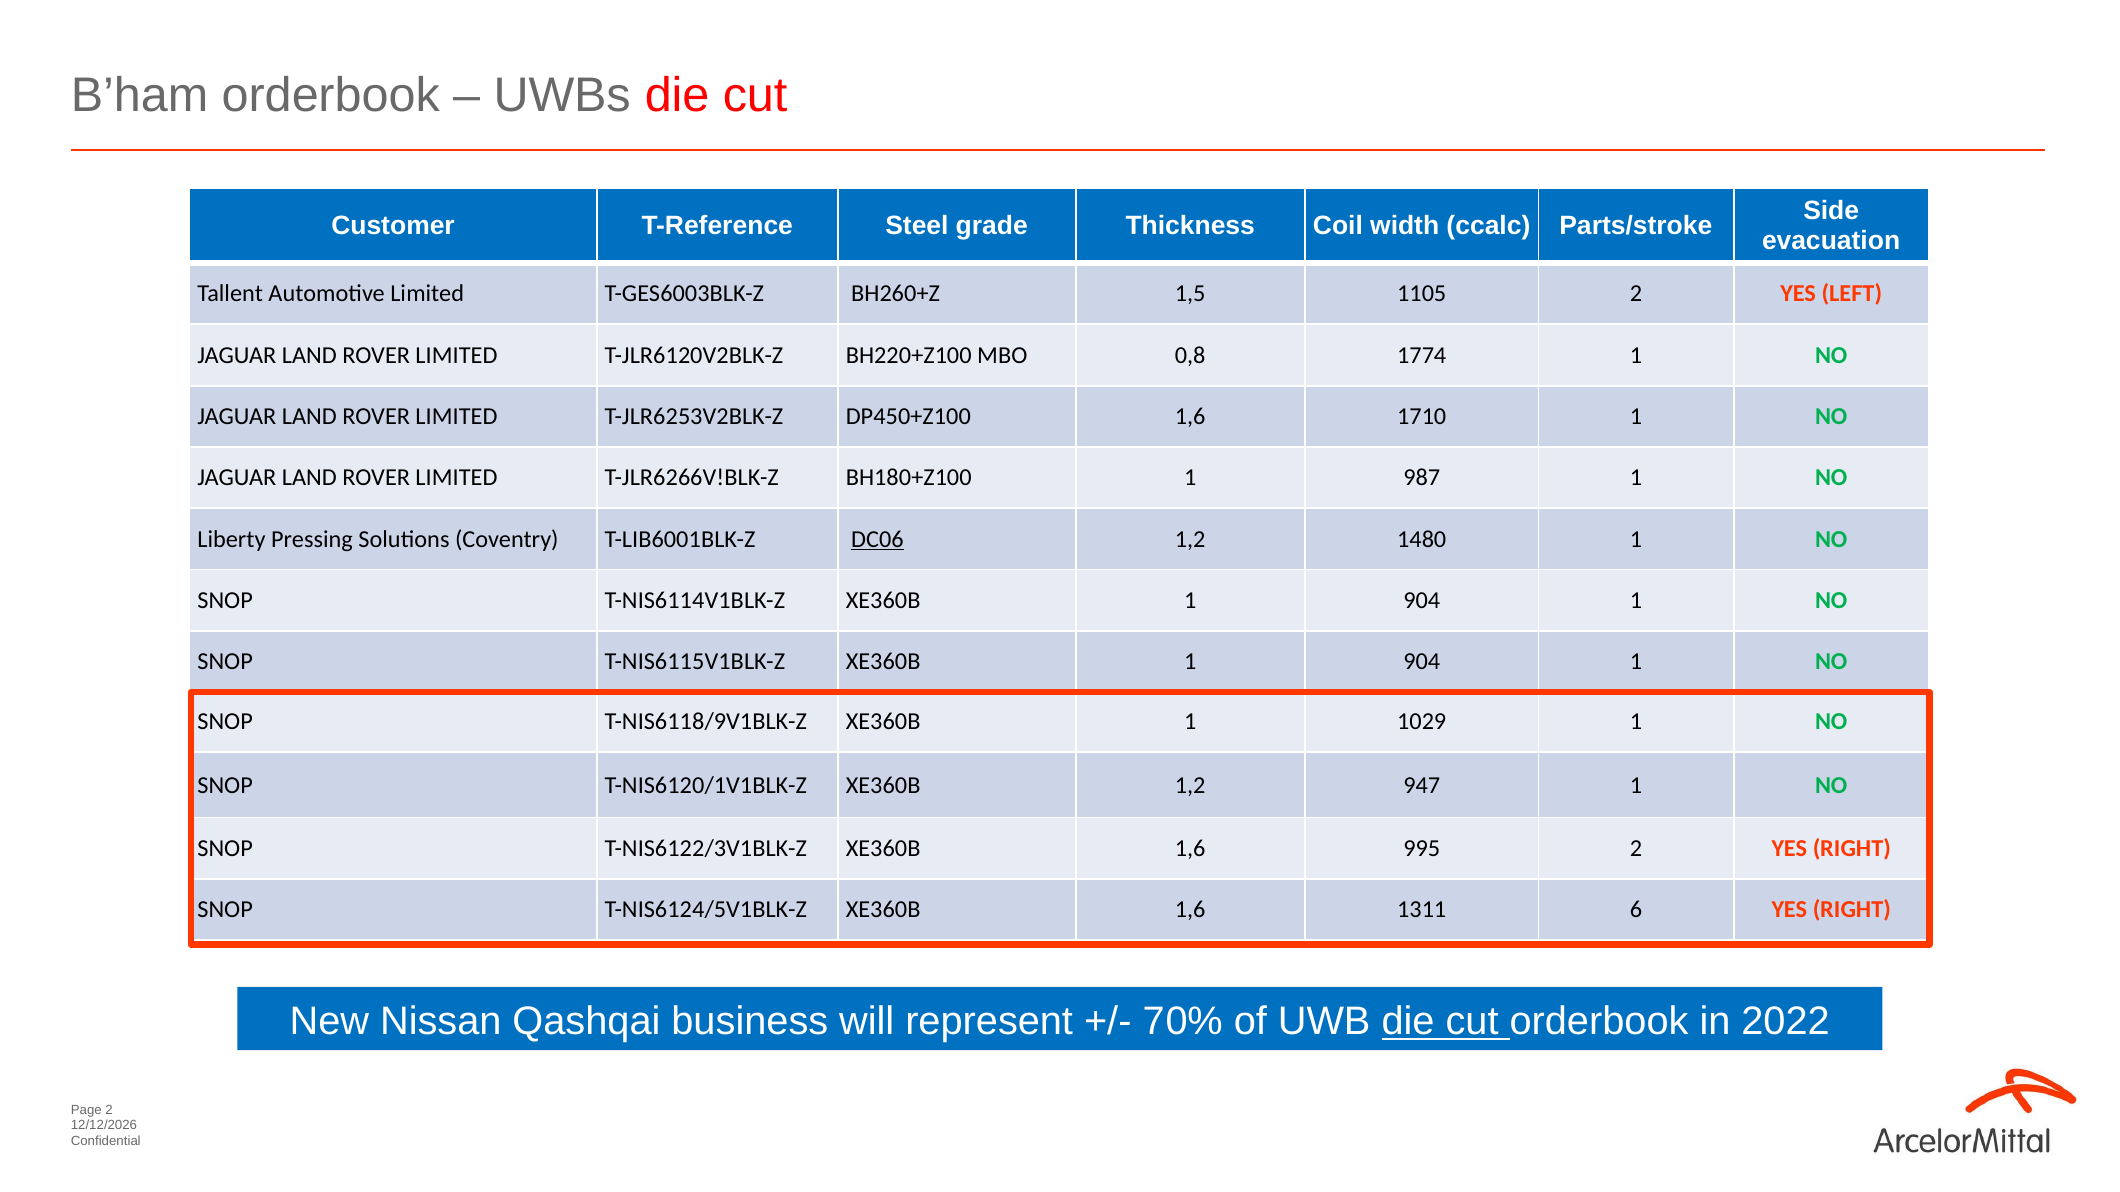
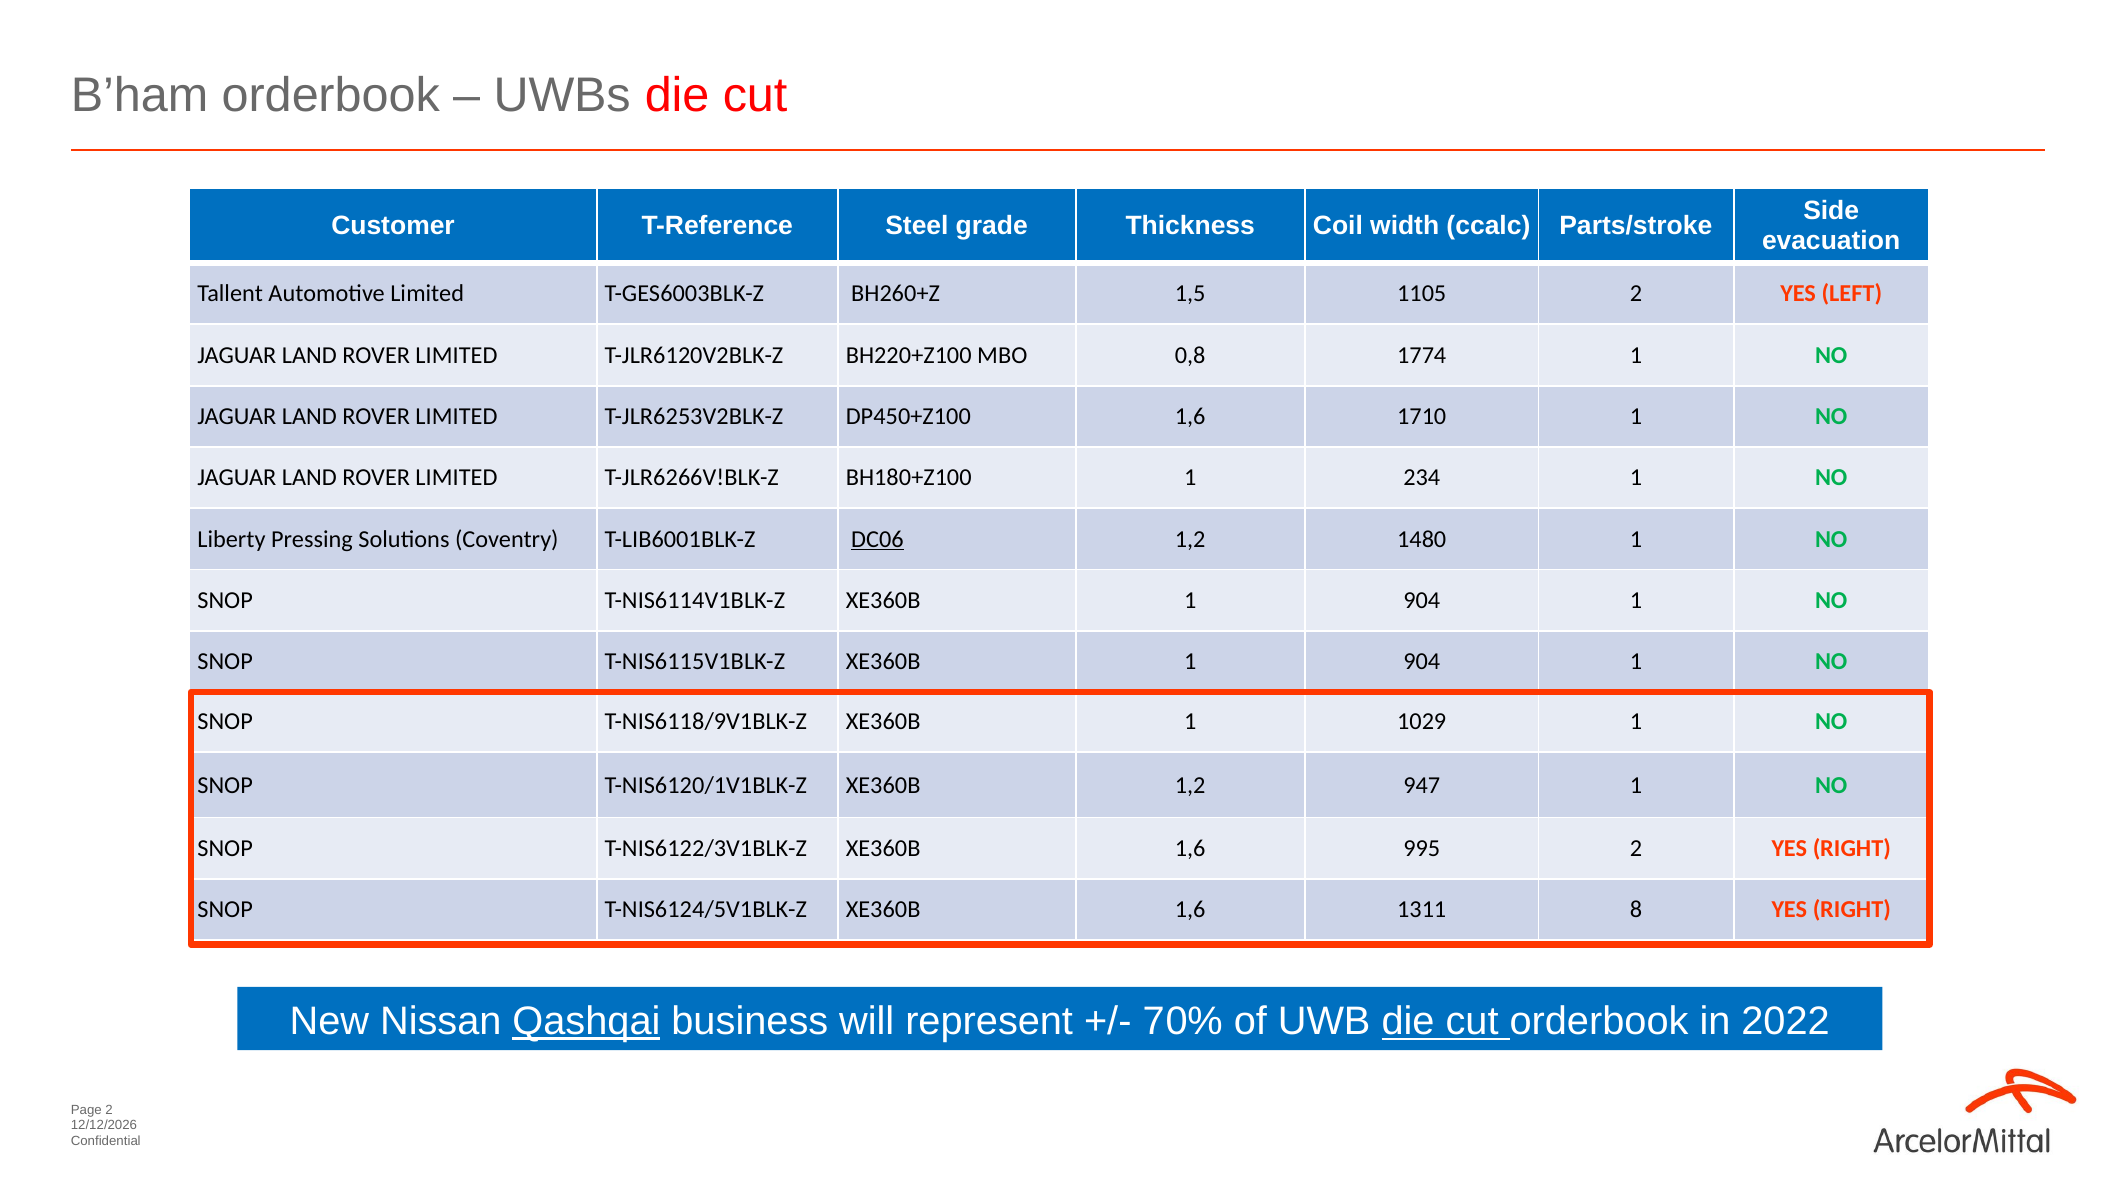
987: 987 -> 234 (1422, 478)
6: 6 -> 8 (1636, 910)
Qashqai underline: none -> present (586, 1022)
